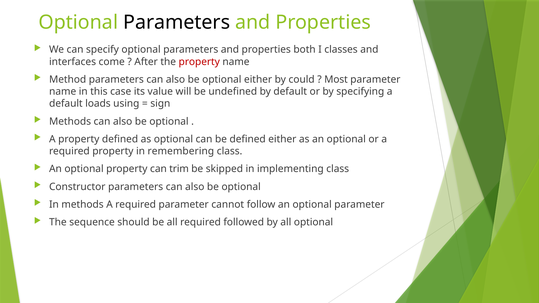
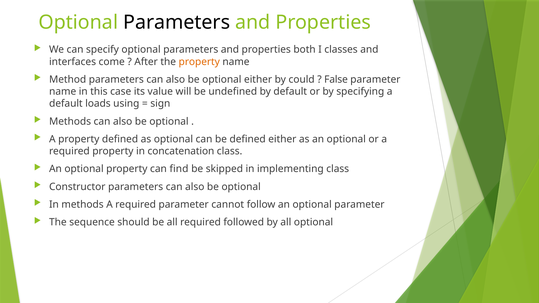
property colour: red -> orange (199, 62)
Most: Most -> False (336, 79)
remembering: remembering -> concatenation (181, 151)
trim: trim -> find (179, 169)
